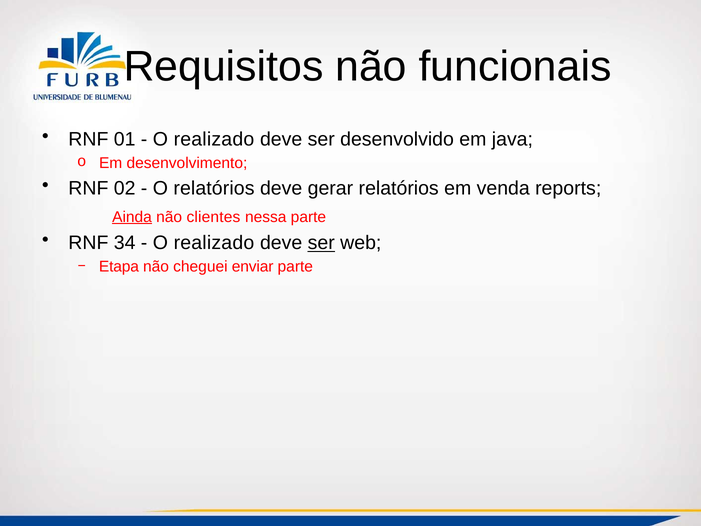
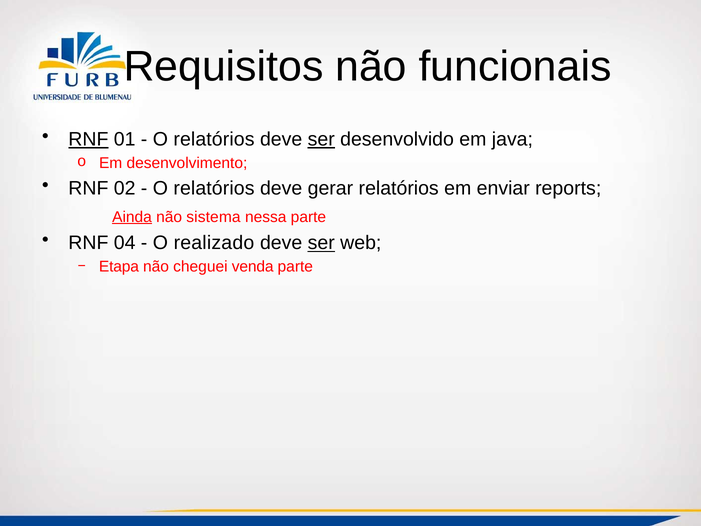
RNF underline: none -> present (88, 139)
realizado: realizado -> relatórios (214, 139)
ser underline: none -> present (321, 139)
venda: venda -> enviar (503, 188)
clientes: clientes -> sistema (213, 217)
34: 34 -> 04 (125, 243)
enviar: enviar -> venda (253, 267)
